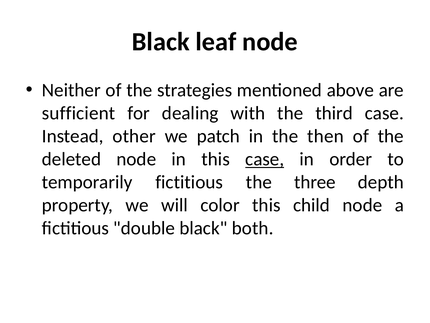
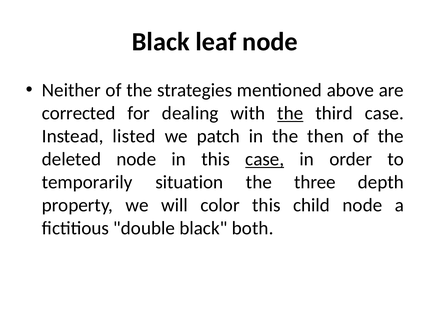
sufficient: sufficient -> corrected (79, 113)
the underline: none -> present (290, 113)
other: other -> listed (134, 136)
temporarily fictitious: fictitious -> situation (189, 182)
